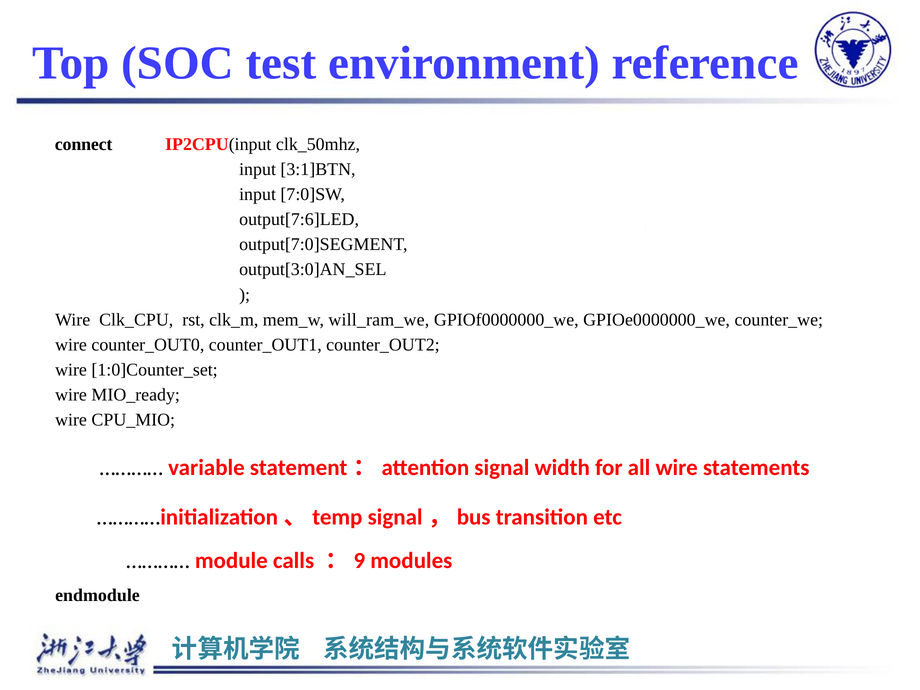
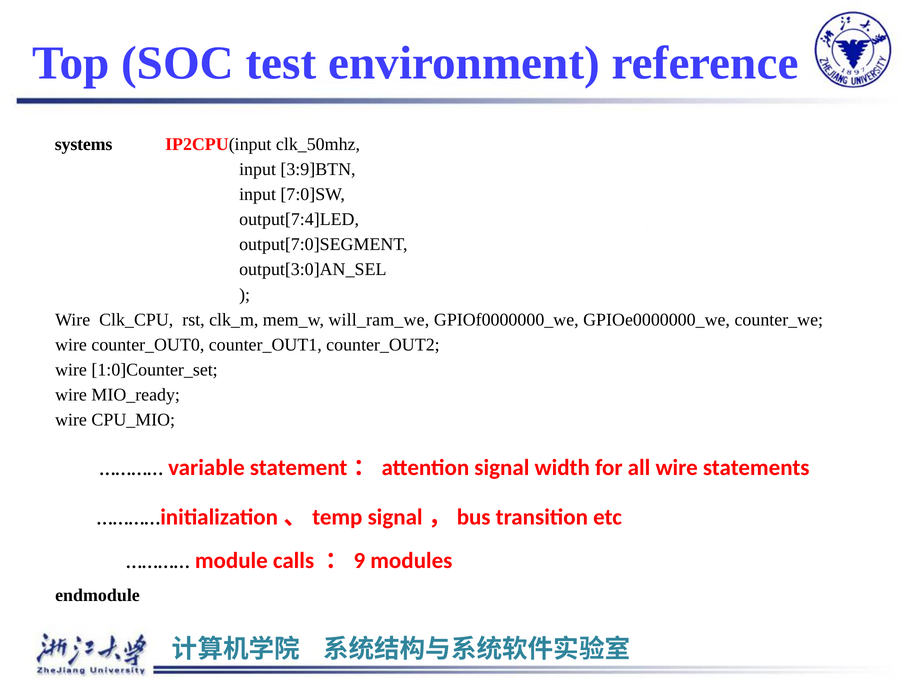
connect: connect -> systems (84, 144)
3:1]BTN: 3:1]BTN -> 3:9]BTN (318, 169)
output[7:6]LED: output[7:6]LED -> output[7:4]LED (299, 219)
